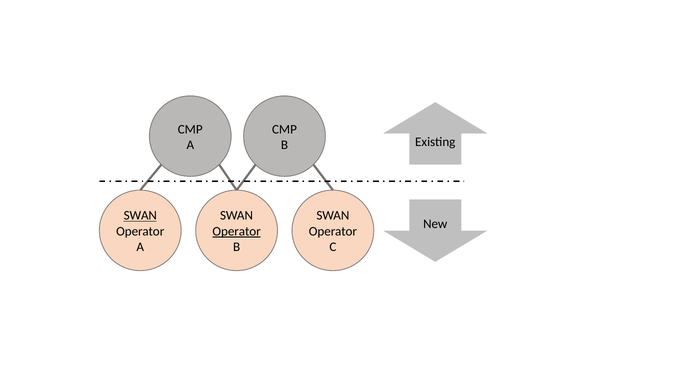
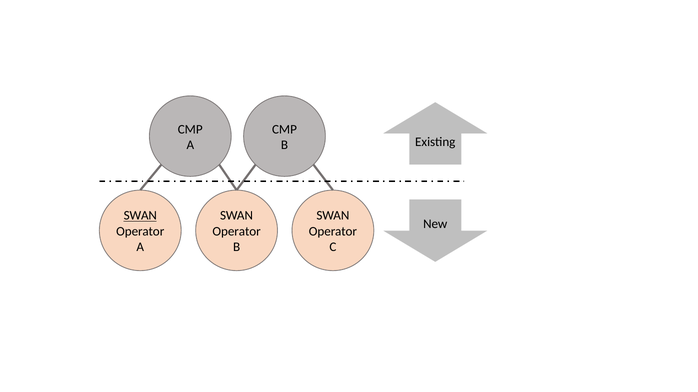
Operator underline: present -> none (237, 232)
